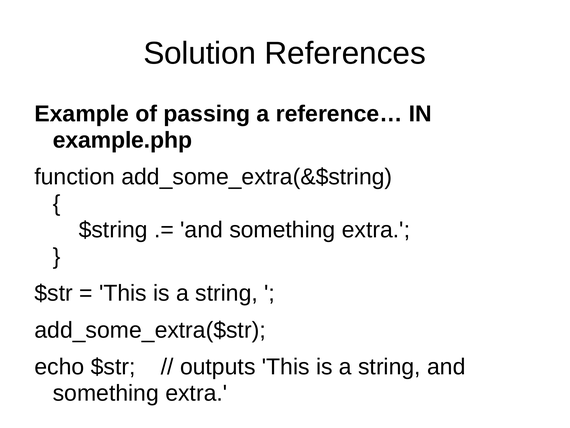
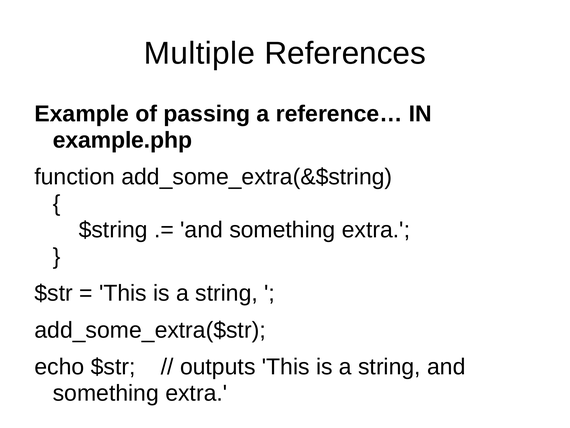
Solution: Solution -> Multiple (199, 53)
